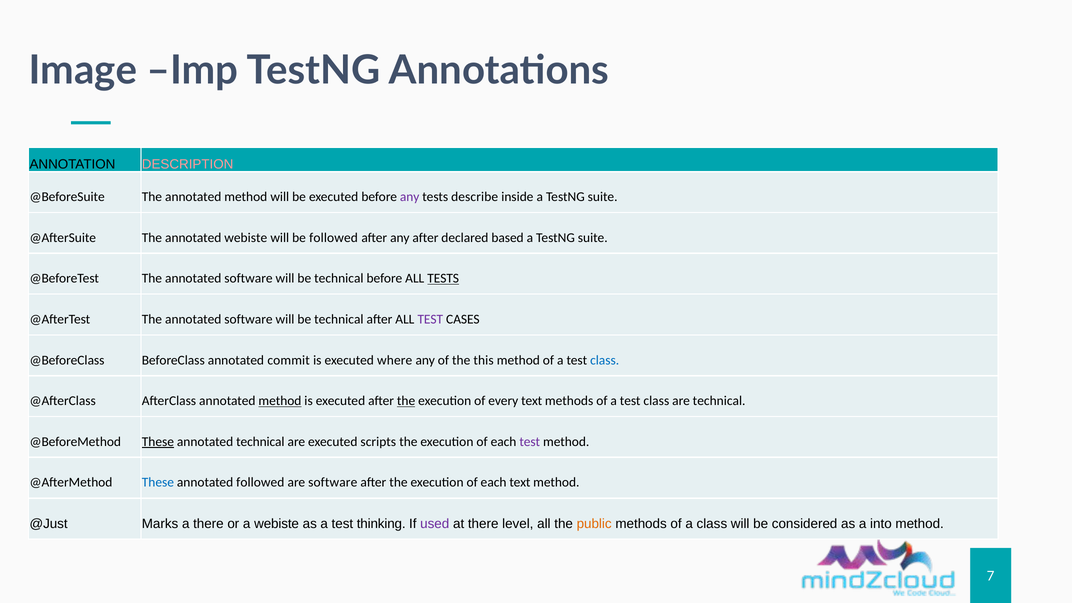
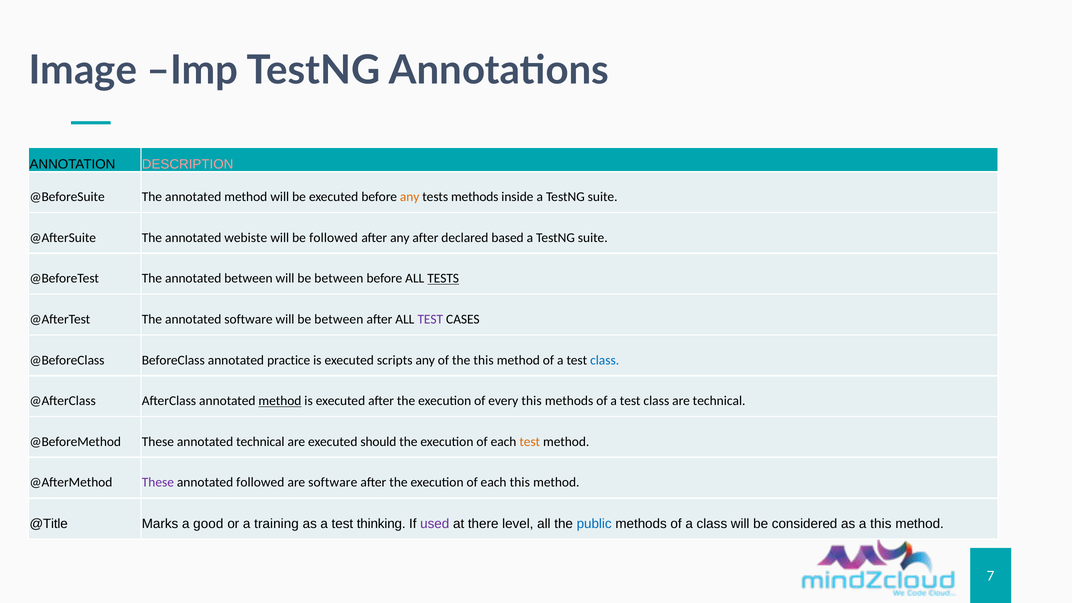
any colour: purple -> orange (410, 197)
tests describe: describe -> methods (475, 197)
@BeforeTest The annotated software: software -> between (248, 278)
technical: technical -> between (339, 278)
technical: technical -> between (339, 319)
commit: commit -> practice (289, 360)
where: where -> scripts (395, 360)
the underline: present -> none (406, 401)
every text: text -> this (532, 401)
These underline: present -> none (158, 442)
scripts: scripts -> should (378, 442)
test colour: purple -> orange (530, 442)
These colour: blue -> purple (158, 483)
each text: text -> this (520, 483)
@Just: @Just -> @Title (49, 524)
a there: there -> good (208, 524)
a webiste: webiste -> training (276, 524)
public colour: orange -> blue (594, 524)
a into: into -> this (881, 524)
